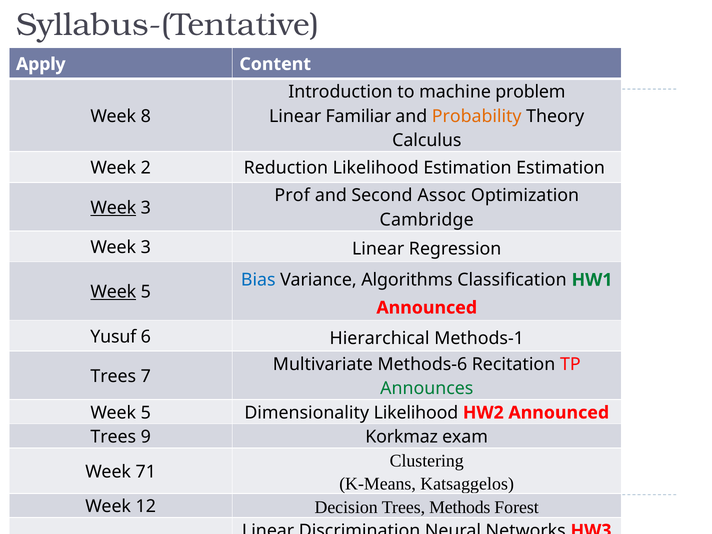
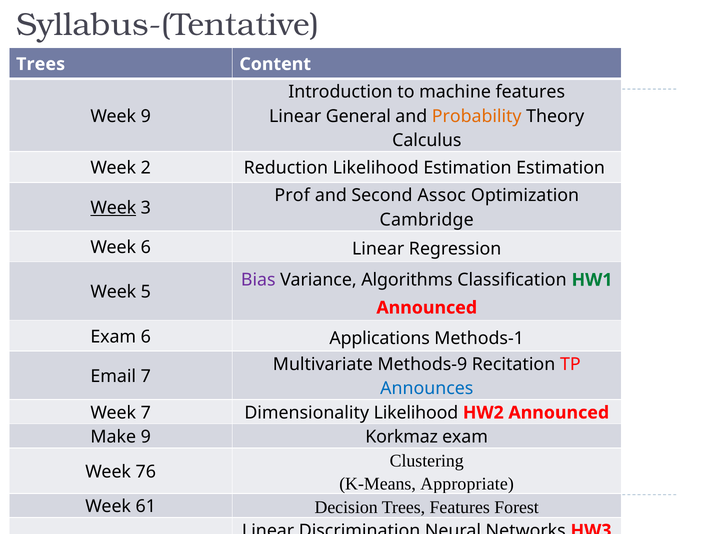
Apply: Apply -> Trees (41, 64)
machine problem: problem -> features (530, 92)
Week 8: 8 -> 9 (146, 116)
Familiar: Familiar -> General (358, 116)
3: 3 -> 6 (146, 247)
Bias colour: blue -> purple (258, 280)
Week underline: present -> none (113, 292)
Yusuf: Yusuf -> Exam (113, 337)
Hierarchical: Hierarchical -> Applications (380, 338)
Methods-6: Methods-6 -> Methods-9 (422, 364)
Trees: Trees -> Email (113, 376)
Announces colour: green -> blue (427, 388)
5: 5 -> 7 (146, 413)
Trees: Trees -> Make (113, 437)
71: 71 -> 76 (146, 472)
Katsaggelos: Katsaggelos -> Appropriate (467, 484)
12: 12 -> 61 (146, 506)
Trees Methods: Methods -> Features (460, 507)
